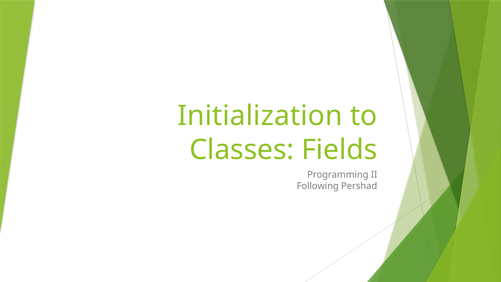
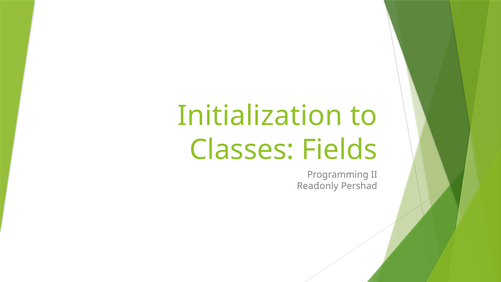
Following: Following -> Readonly (318, 186)
